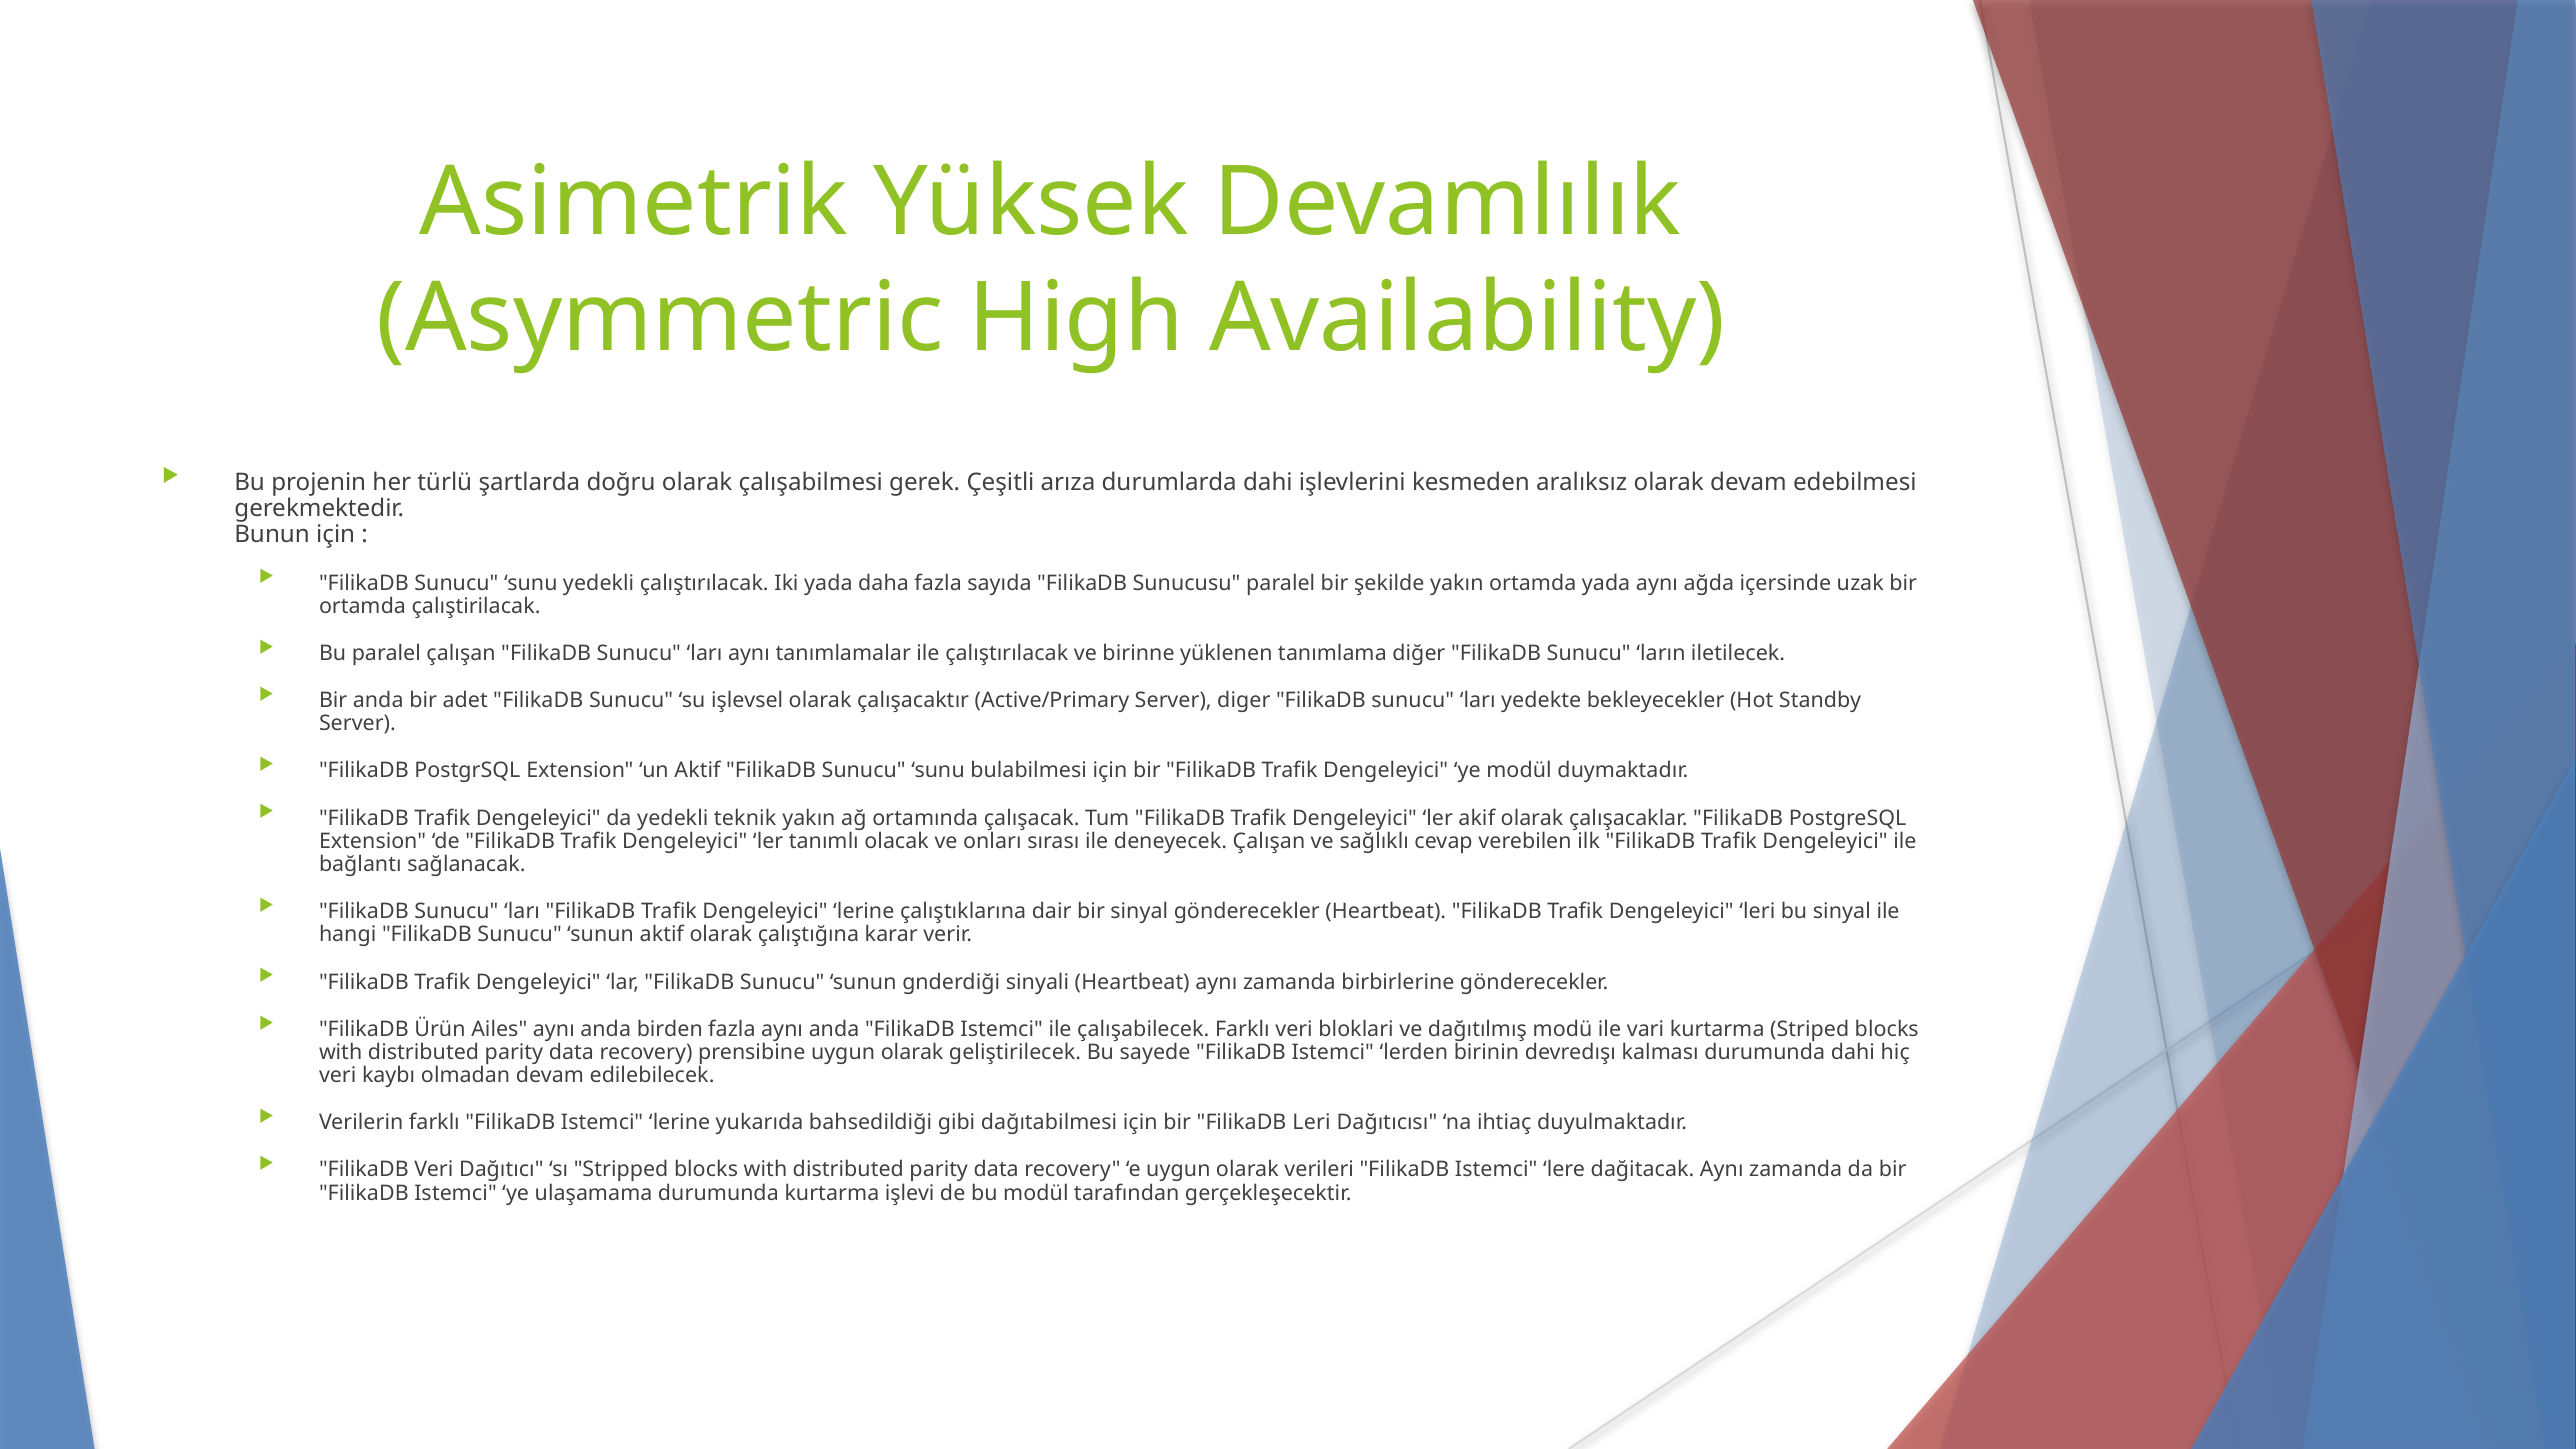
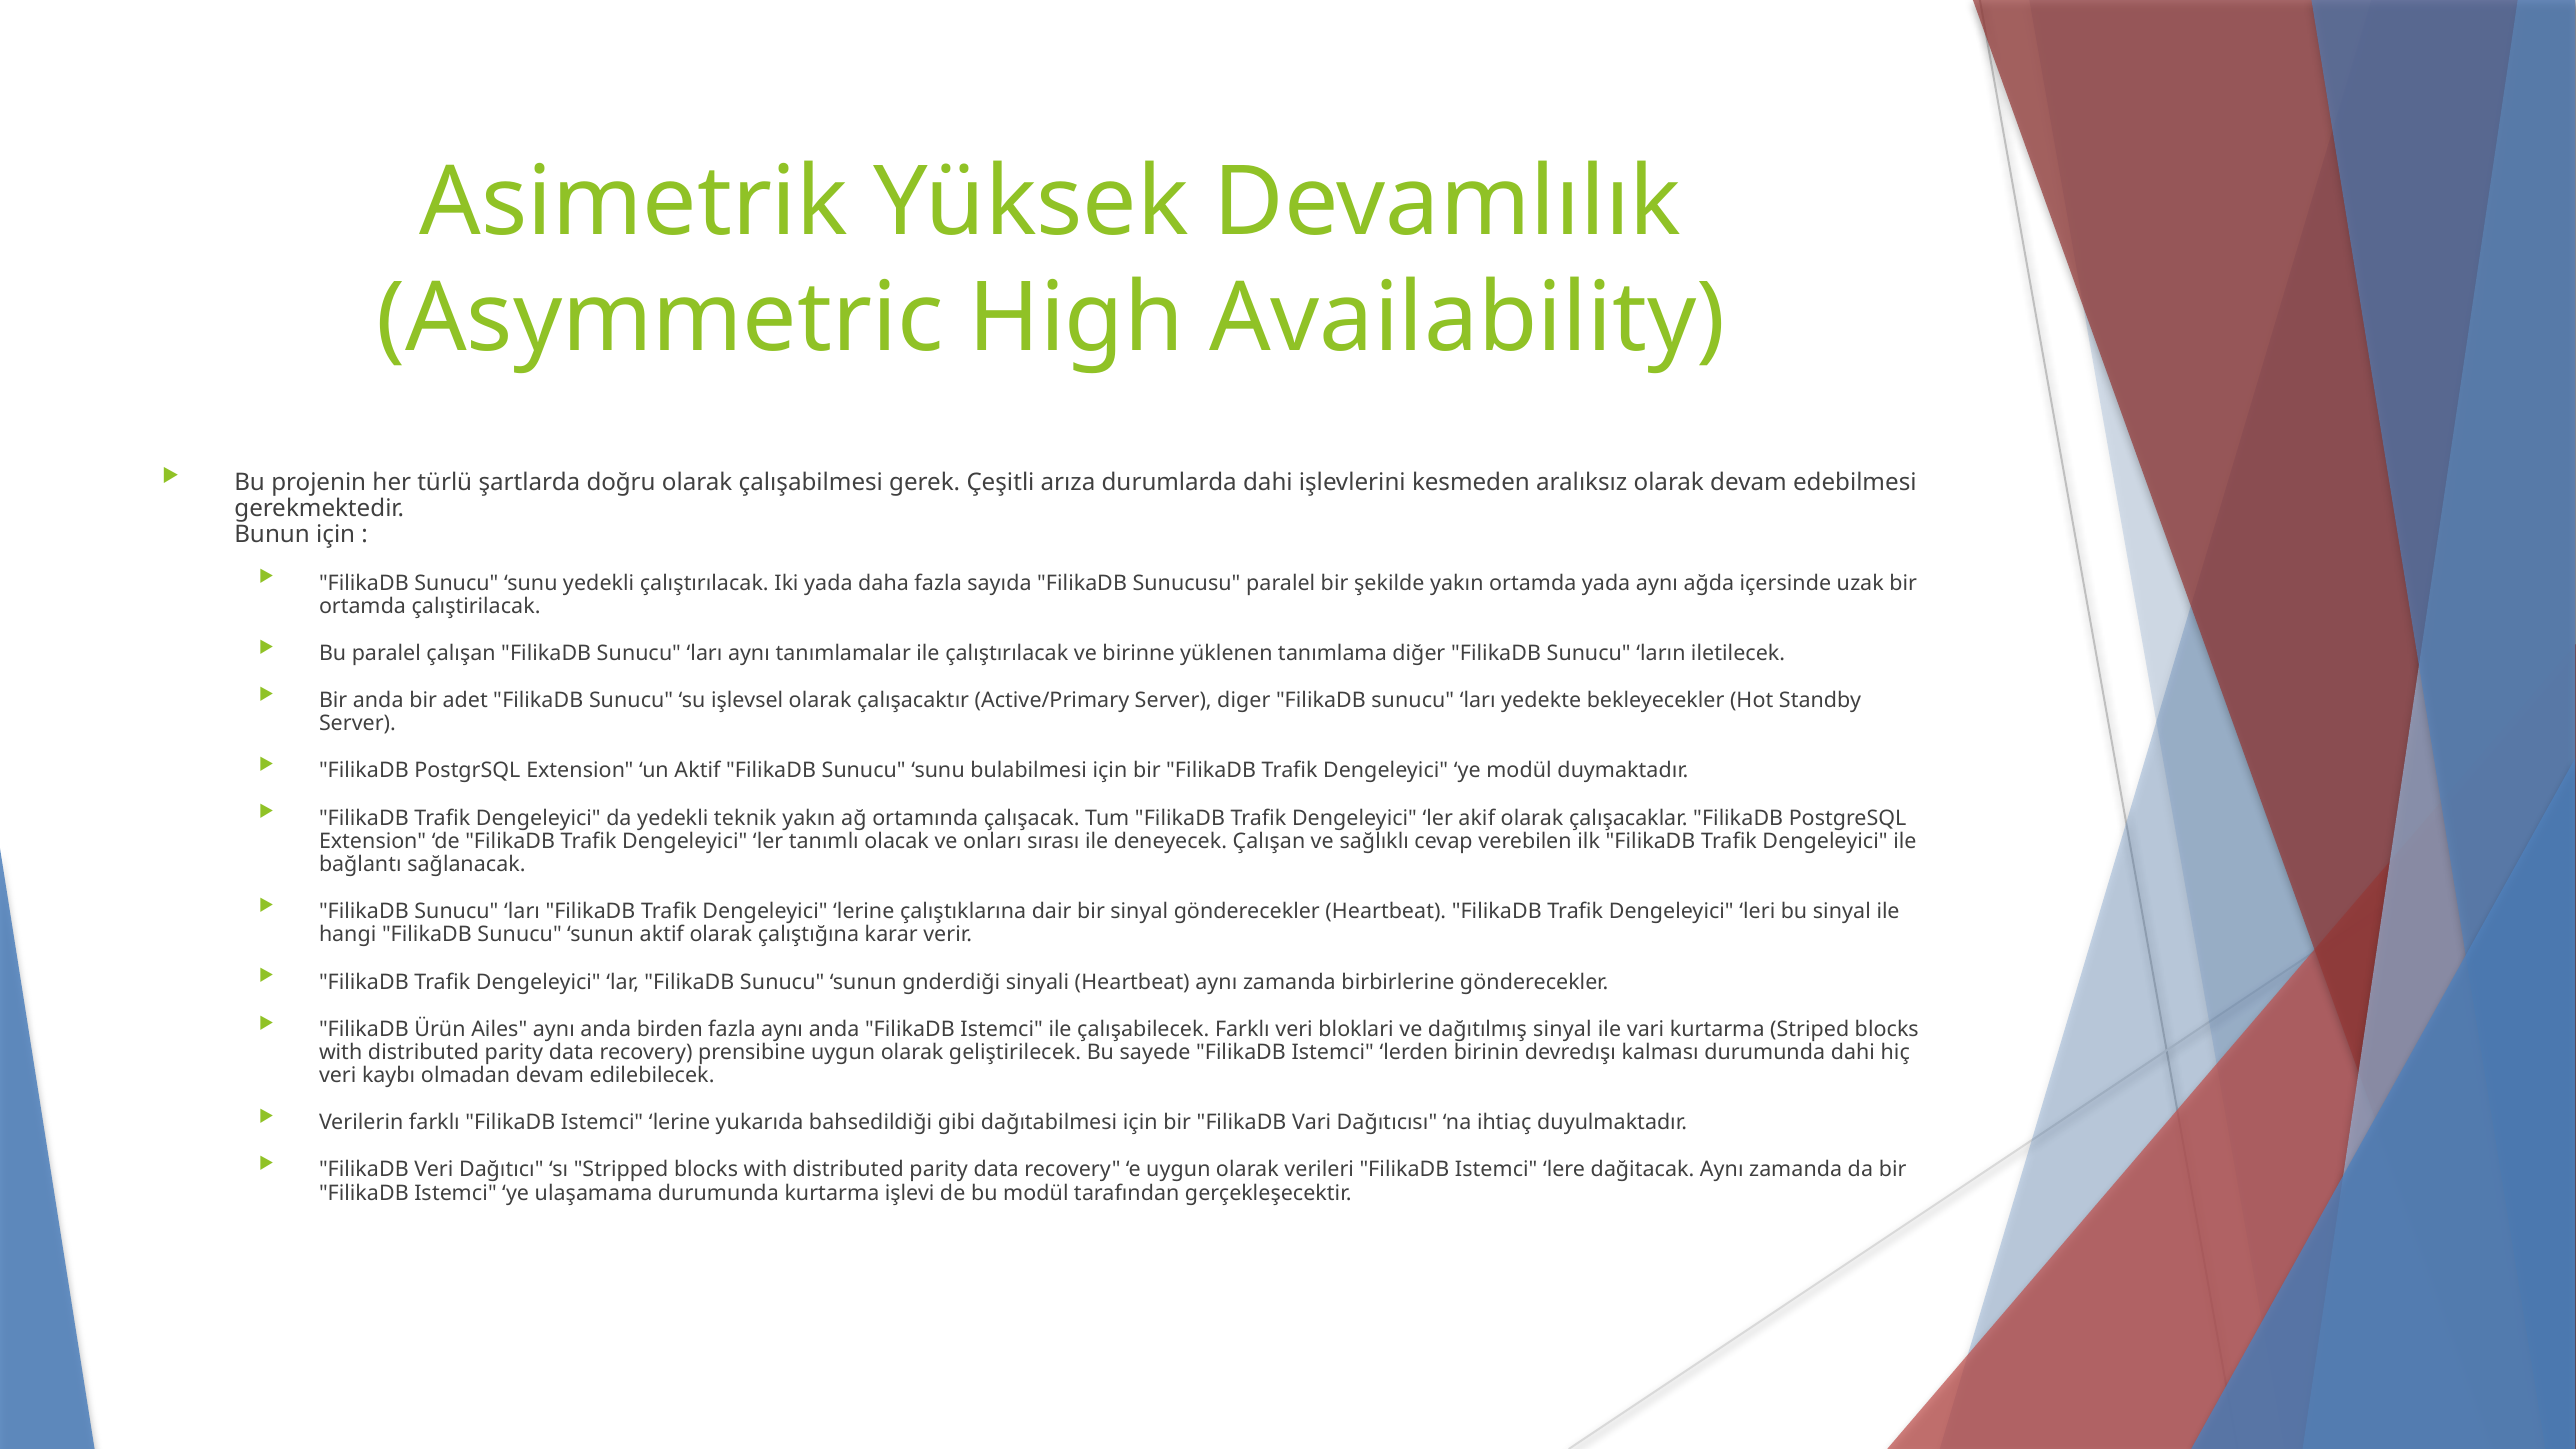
dağıtılmış modü: modü -> sinyal (1562, 1029)
FilikaDB Leri: Leri -> Vari (1312, 1123)
